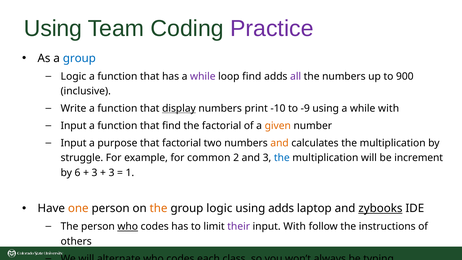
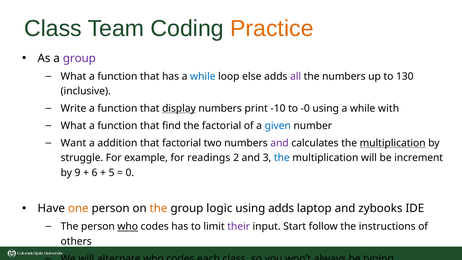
Using: Using -> Class (53, 28)
Practice colour: purple -> orange (272, 28)
group colour: blue -> purple (79, 58)
Logic: Logic -> What (73, 76)
while colour: purple -> blue (203, 76)
loop find: find -> else (252, 76)
900: 900 -> 130 (405, 76)
-9: -9 -> -0 (305, 108)
Input: Input -> What (73, 126)
given colour: orange -> blue (278, 126)
Input: Input -> Want (73, 143)
purpose: purpose -> addition (117, 143)
and colour: orange -> purple (280, 143)
multiplication underline: none -> present (393, 143)
common: common -> readings (209, 158)
6: 6 -> 9 (78, 173)
3: 3 -> 6 (94, 173)
3: 3 -> 5 (112, 173)
1: 1 -> 0 (130, 173)
zybooks underline: present -> none (380, 208)
input With: With -> Start (295, 226)
